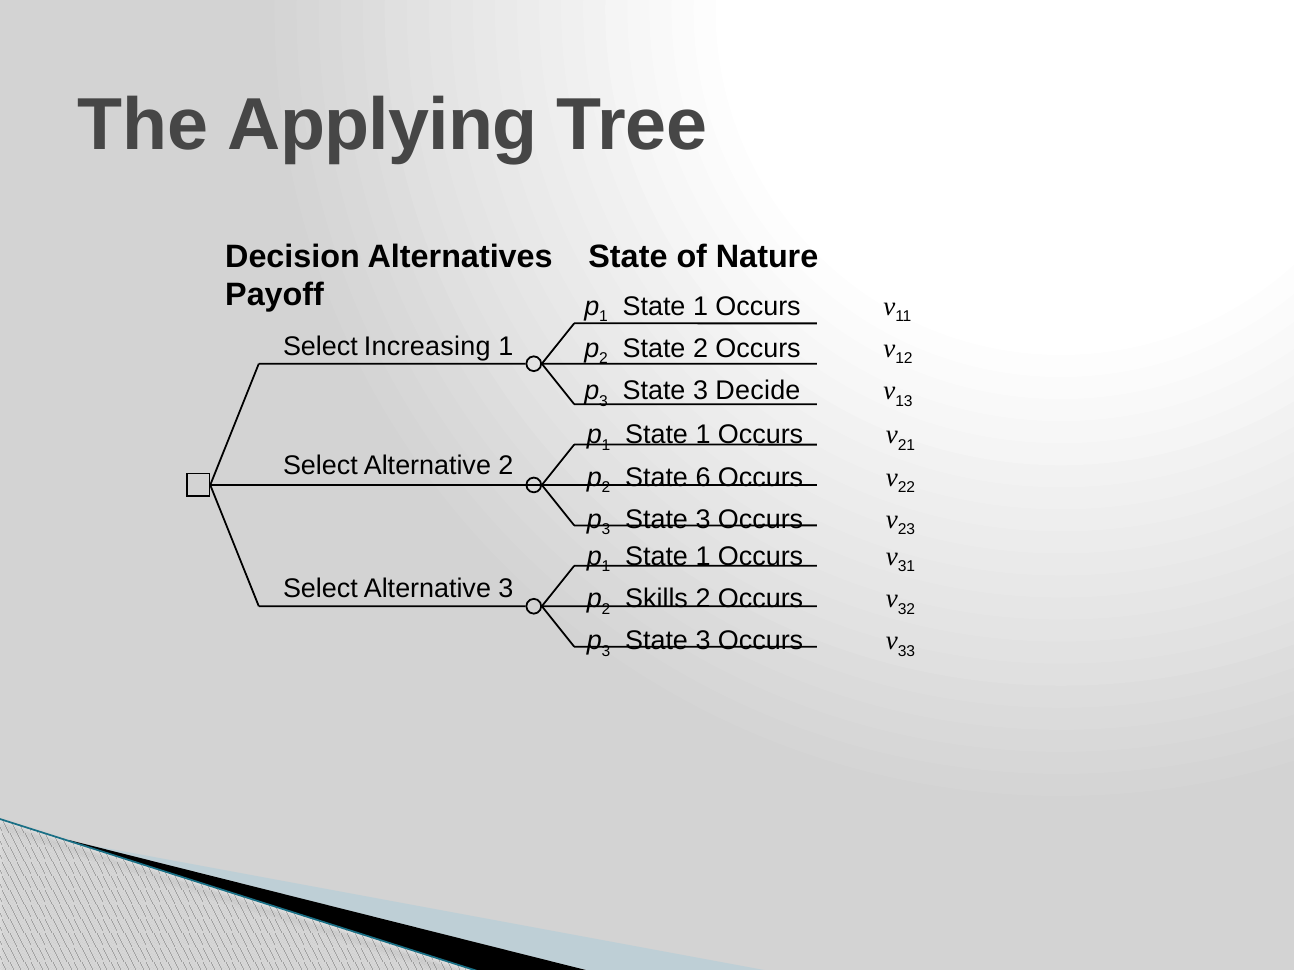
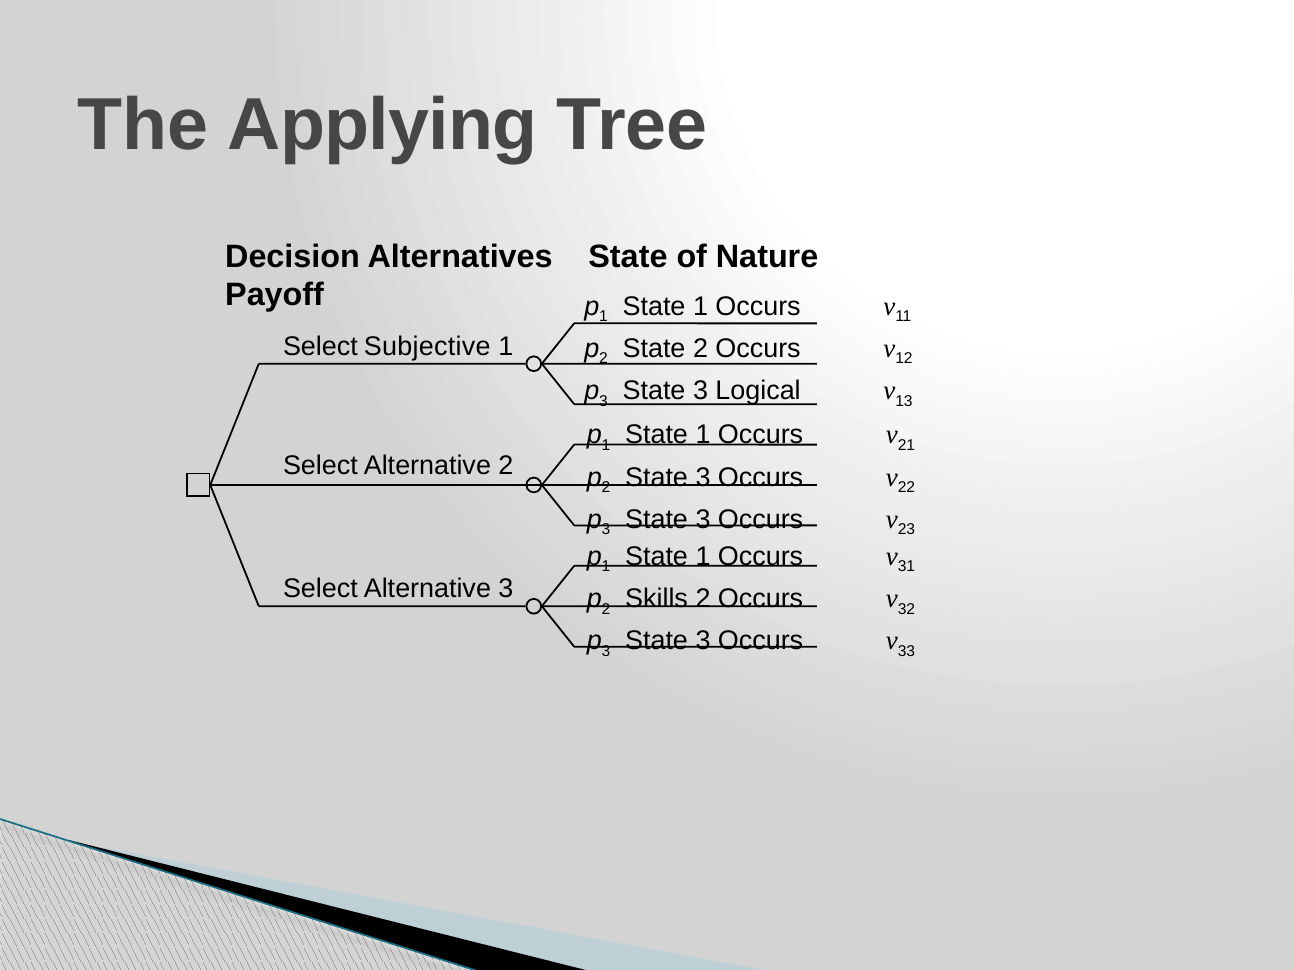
Increasing: Increasing -> Subjective (427, 347)
Decide: Decide -> Logical (758, 391)
2 State 6: 6 -> 3 (703, 477)
